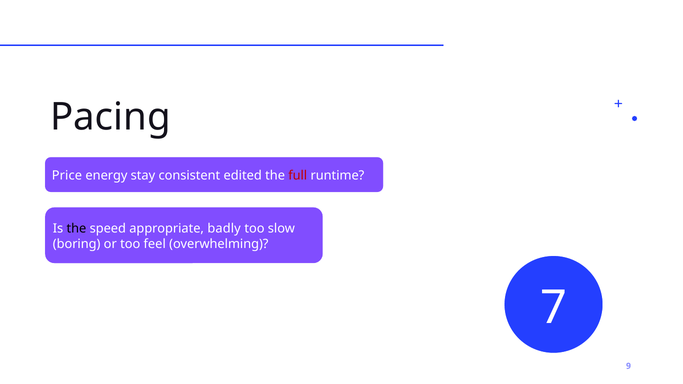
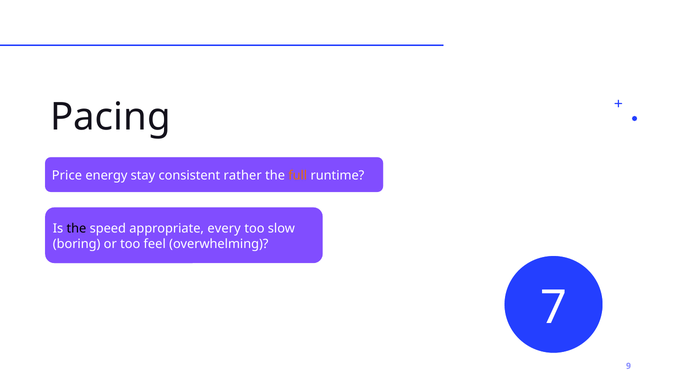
edited: edited -> rather (243, 176)
full colour: red -> orange (298, 176)
badly: badly -> every (224, 229)
